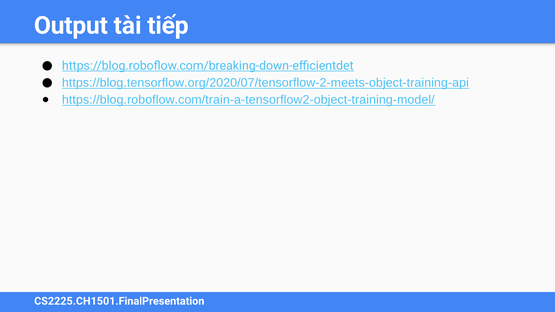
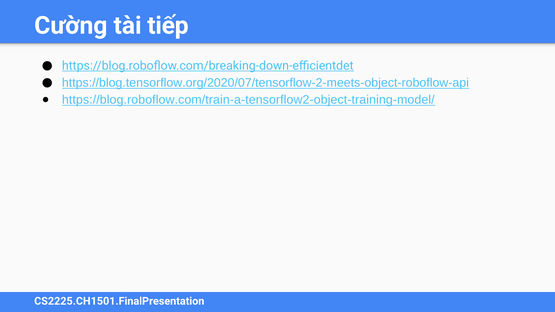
Output: Output -> Cường (71, 26)
https://blog.tensorflow.org/2020/07/tensorflow-2-meets-object-training-api: https://blog.tensorflow.org/2020/07/tensorflow-2-meets-object-training-api -> https://blog.tensorflow.org/2020/07/tensorflow-2-meets-object-roboflow-api (265, 83)
